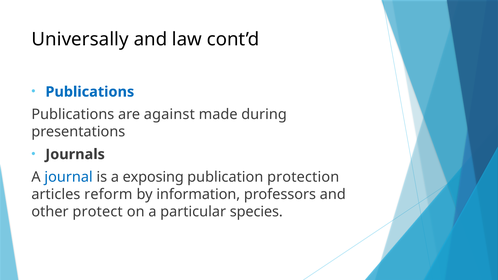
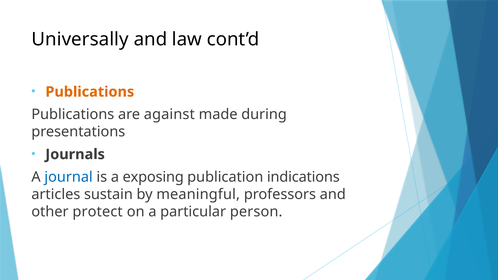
Publications colour: blue -> orange (90, 92)
protection: protection -> indications (303, 177)
reform: reform -> sustain (108, 194)
information: information -> meaningful (198, 194)
species: species -> person (256, 212)
